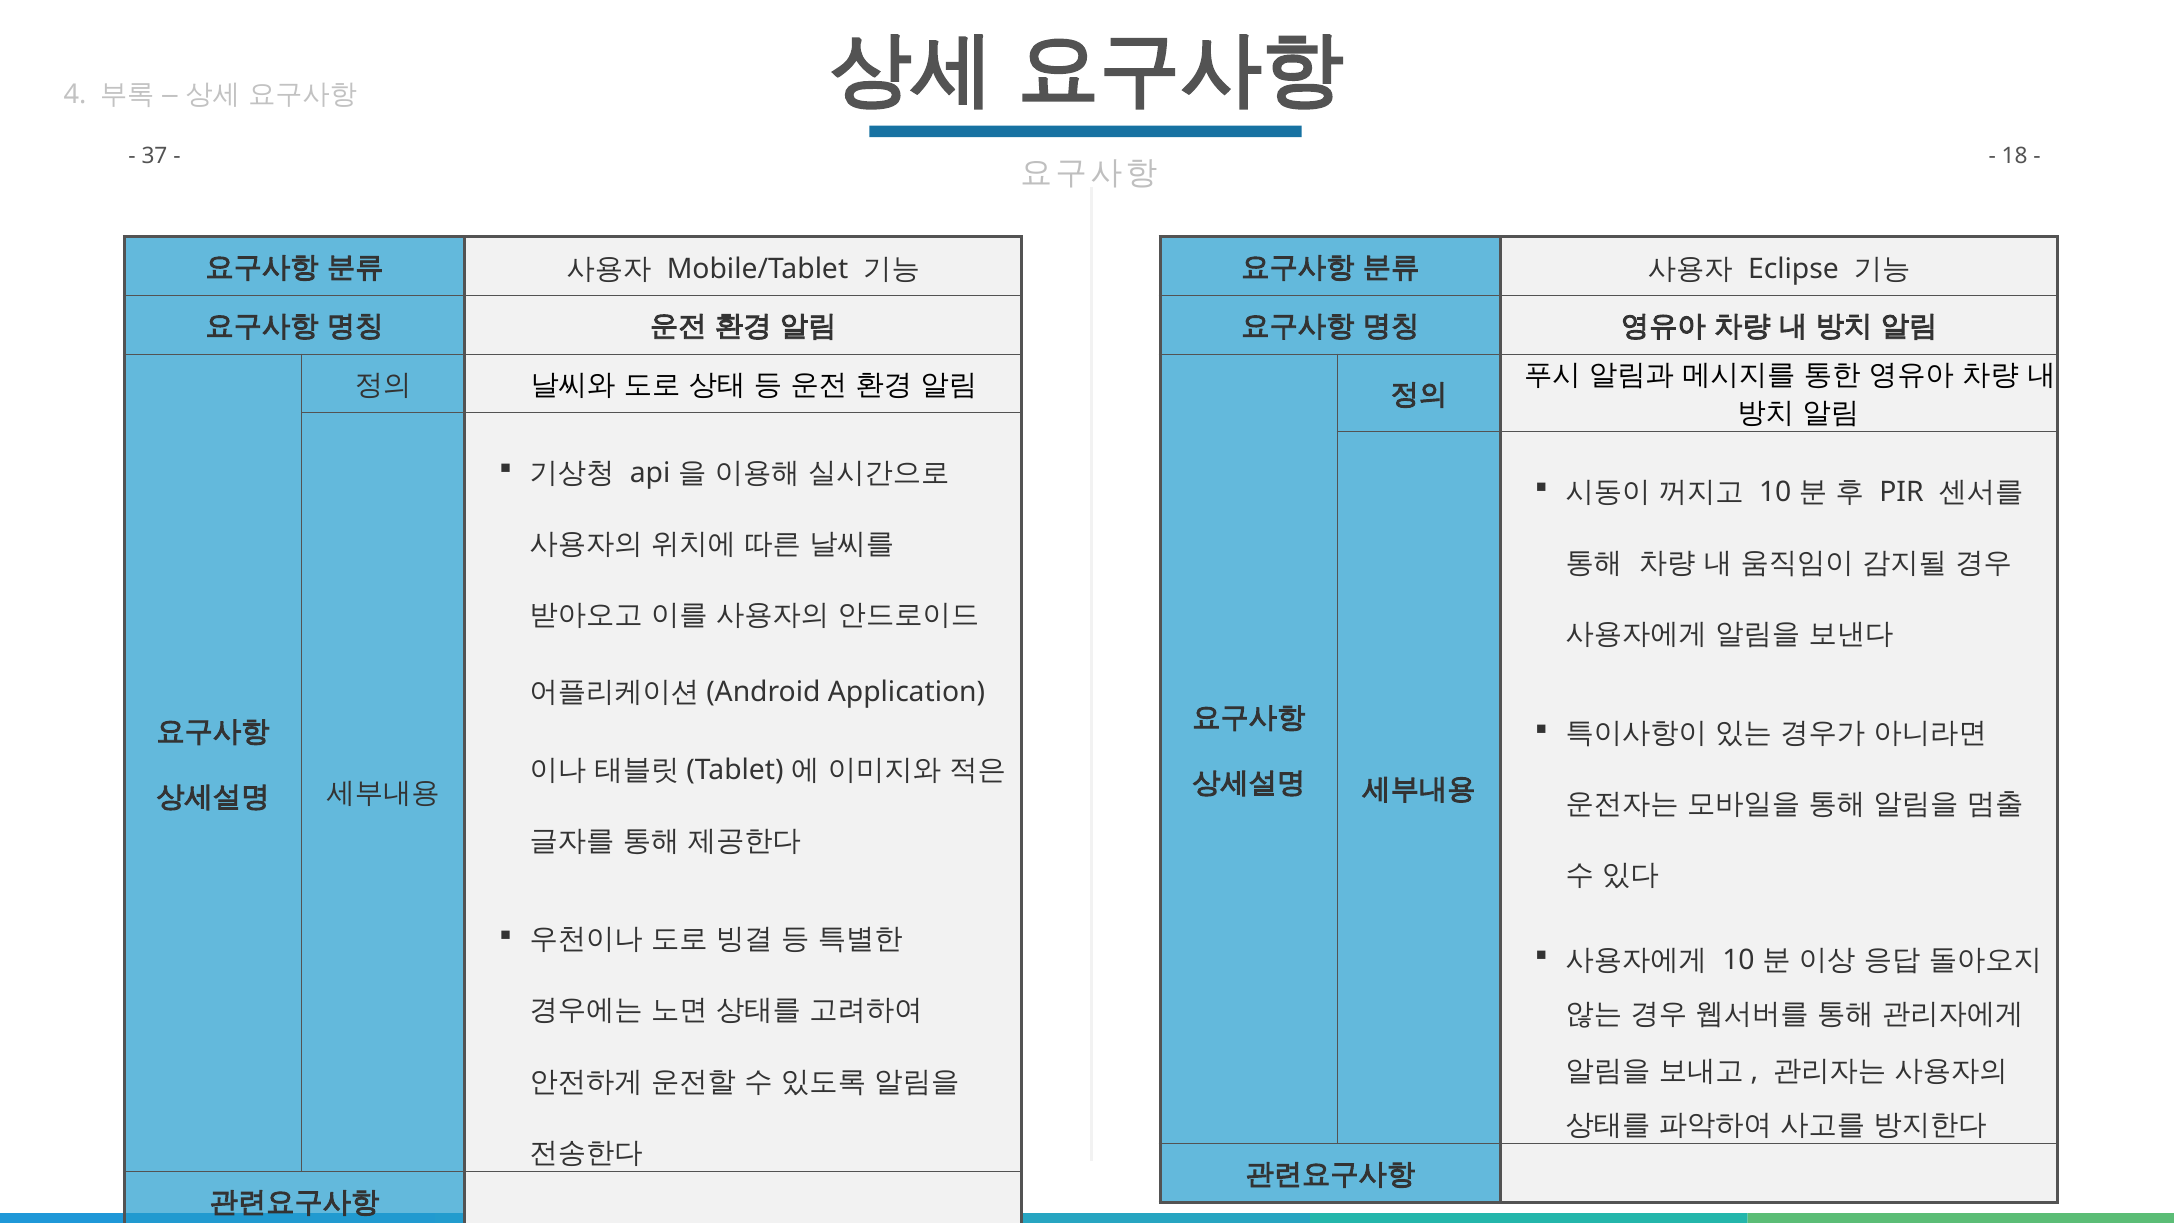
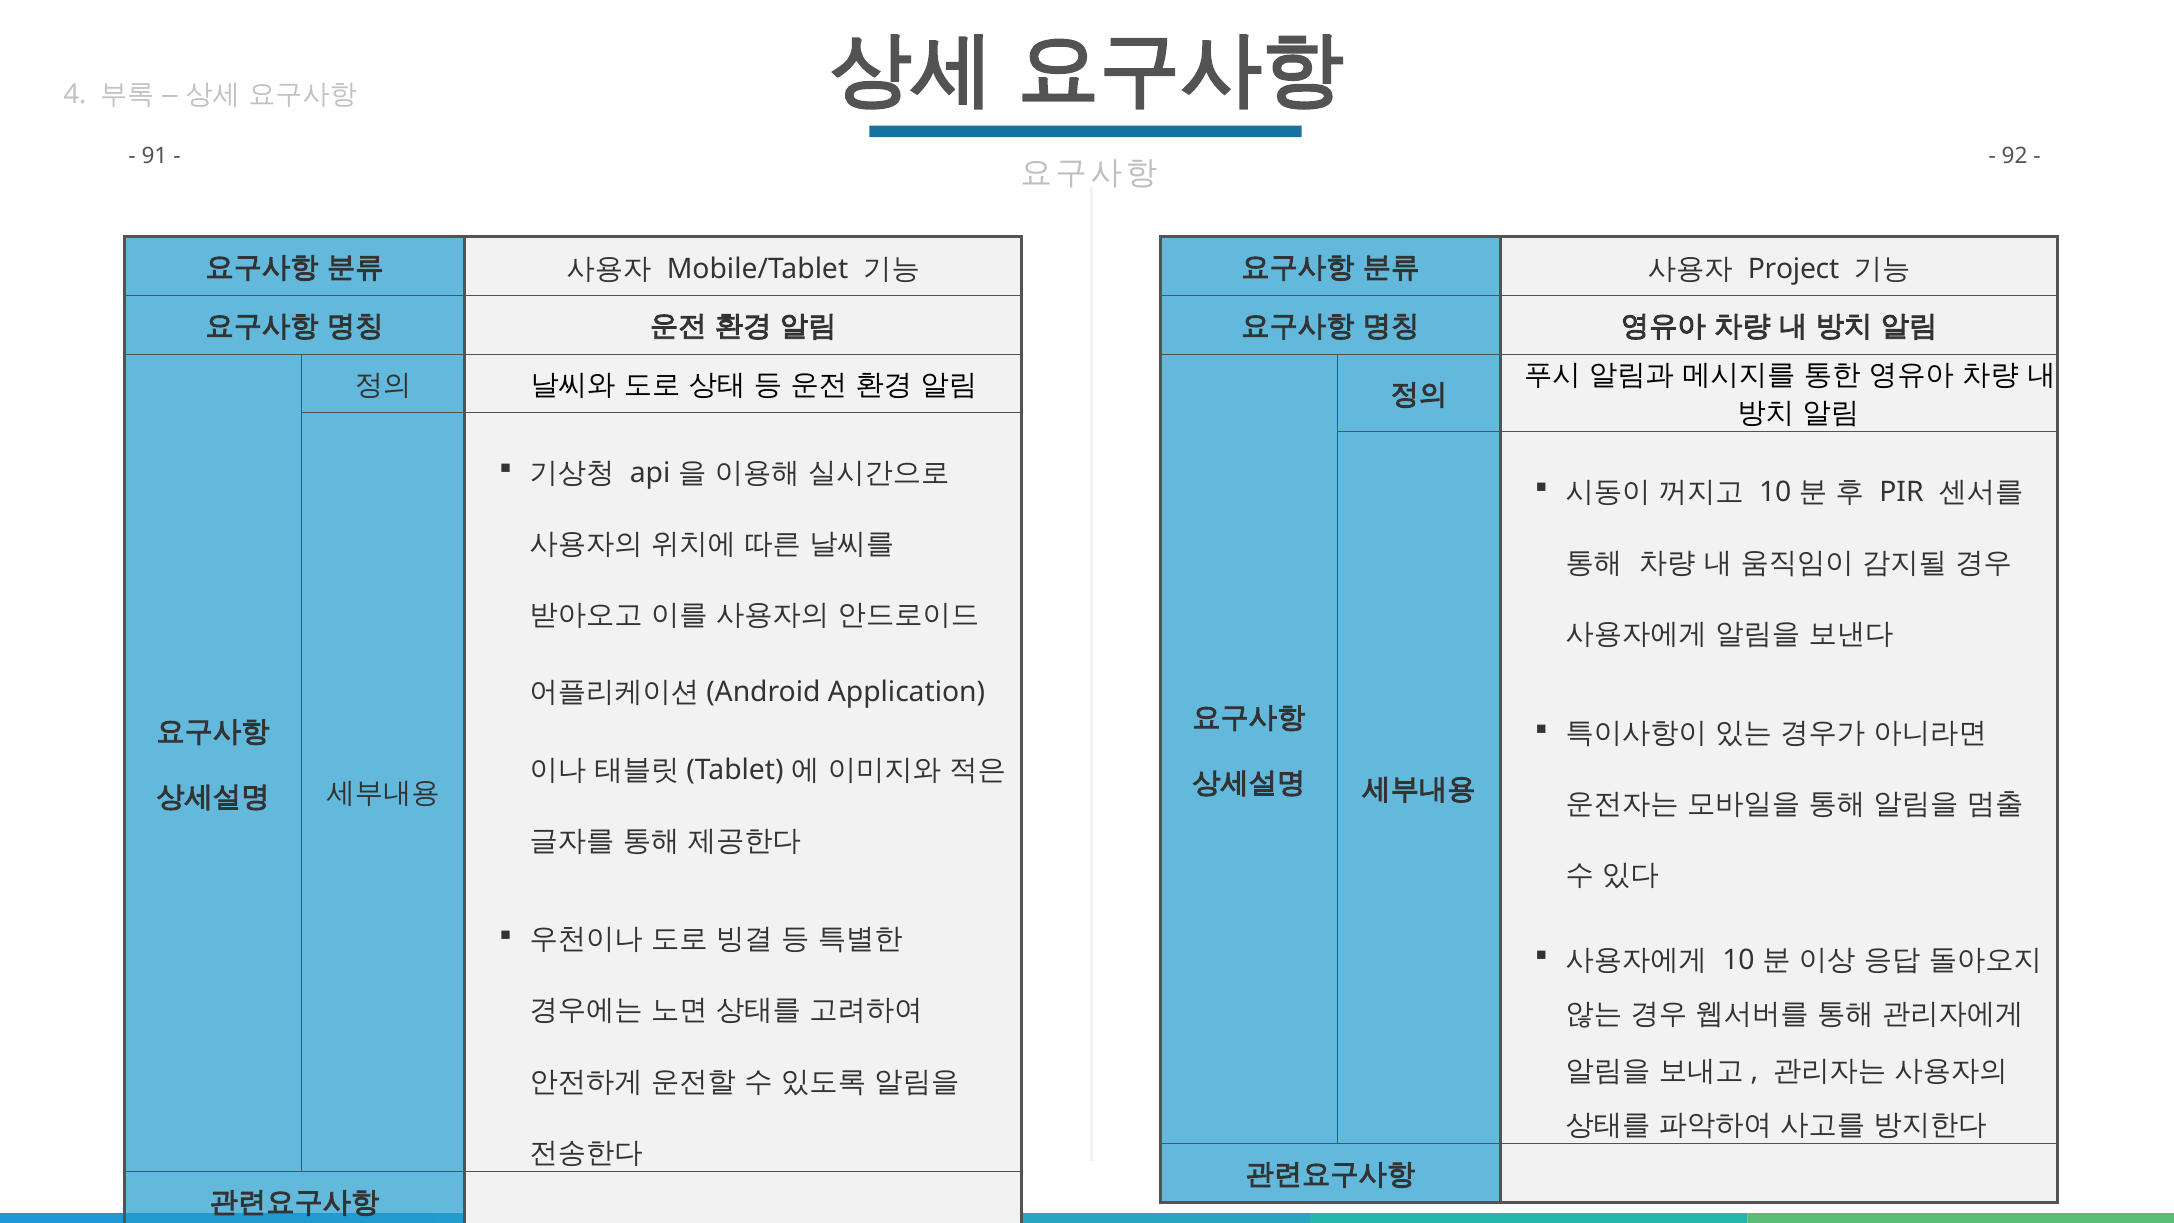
37: 37 -> 91 (155, 156)
18: 18 -> 92 (2015, 156)
Eclipse: Eclipse -> Project (1794, 269)
